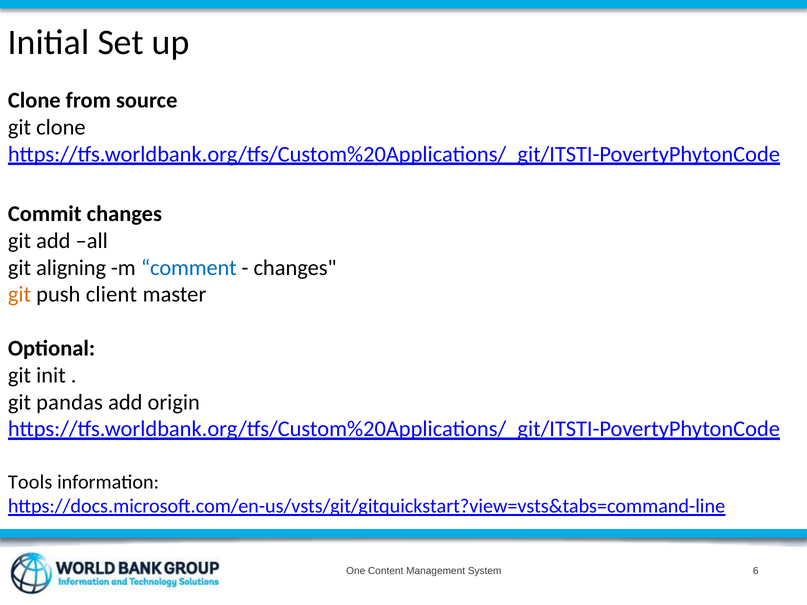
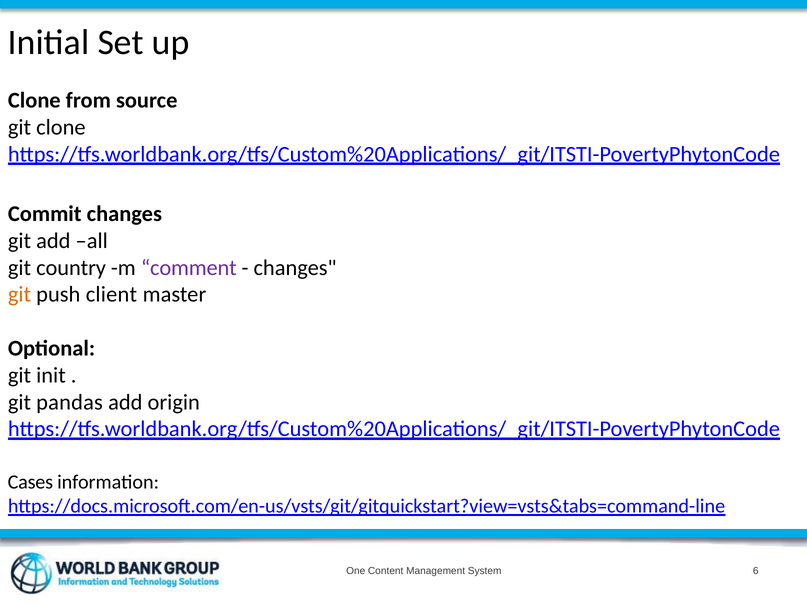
aligning: aligning -> country (71, 268)
comment colour: blue -> purple (189, 268)
Tools: Tools -> Cases (30, 482)
